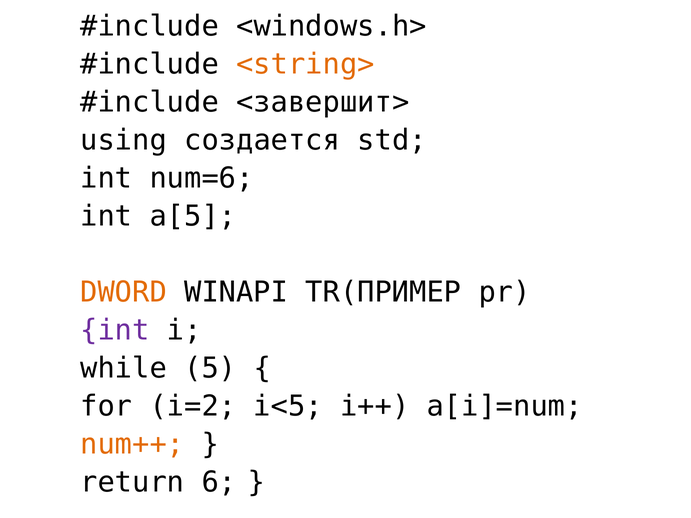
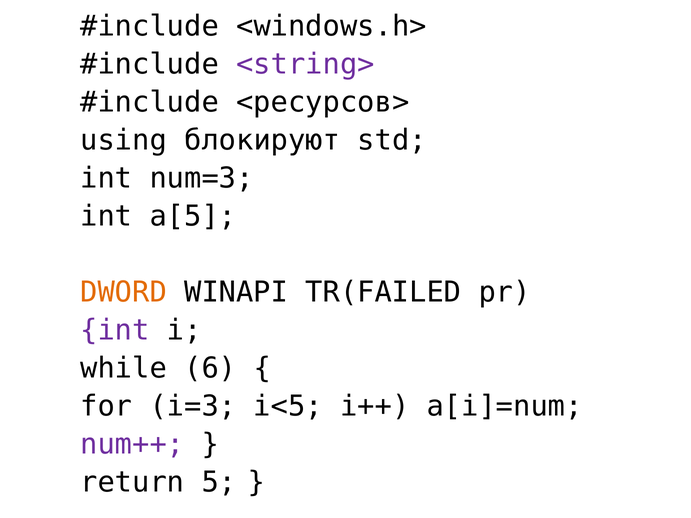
<string> colour: orange -> purple (305, 64)
<завершит>: <завершит> -> <ресурсов> (323, 102)
создается: создается -> блокируют (262, 140)
num=6: num=6 -> num=3 (202, 178)
TR(ПРИМЕР: TR(ПРИМЕР -> TR(FAILED (383, 292)
5: 5 -> 6 (210, 368)
i=2: i=2 -> i=3 (193, 406)
num++ colour: orange -> purple (132, 444)
6: 6 -> 5 (219, 482)
